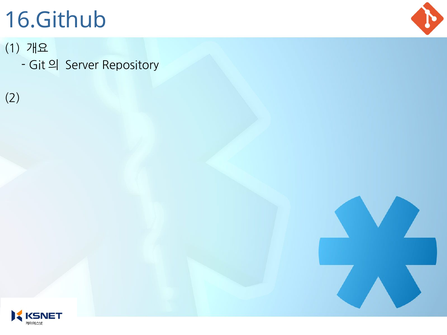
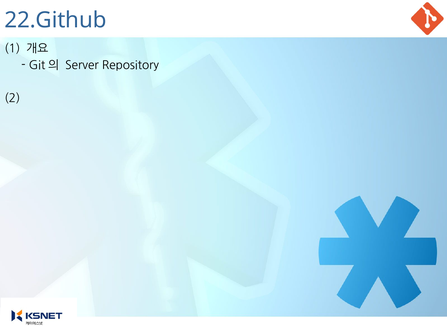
16.Github: 16.Github -> 22.Github (55, 20)
